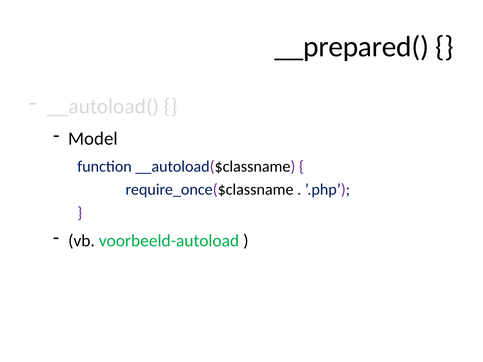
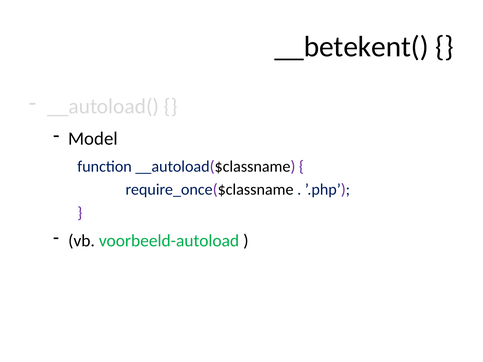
__prepared(: __prepared( -> __betekent( (352, 47)
